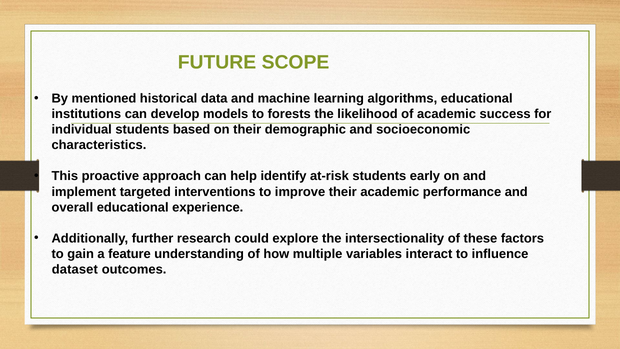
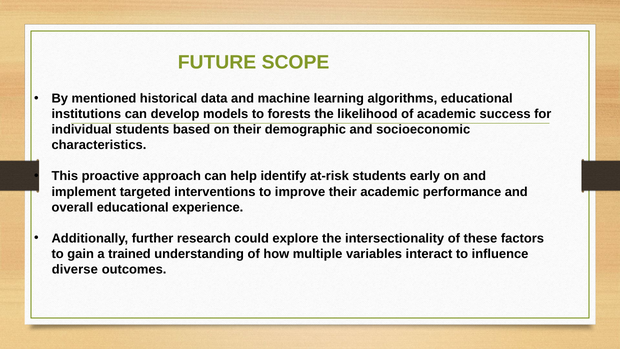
feature: feature -> trained (129, 254)
dataset: dataset -> diverse (75, 269)
